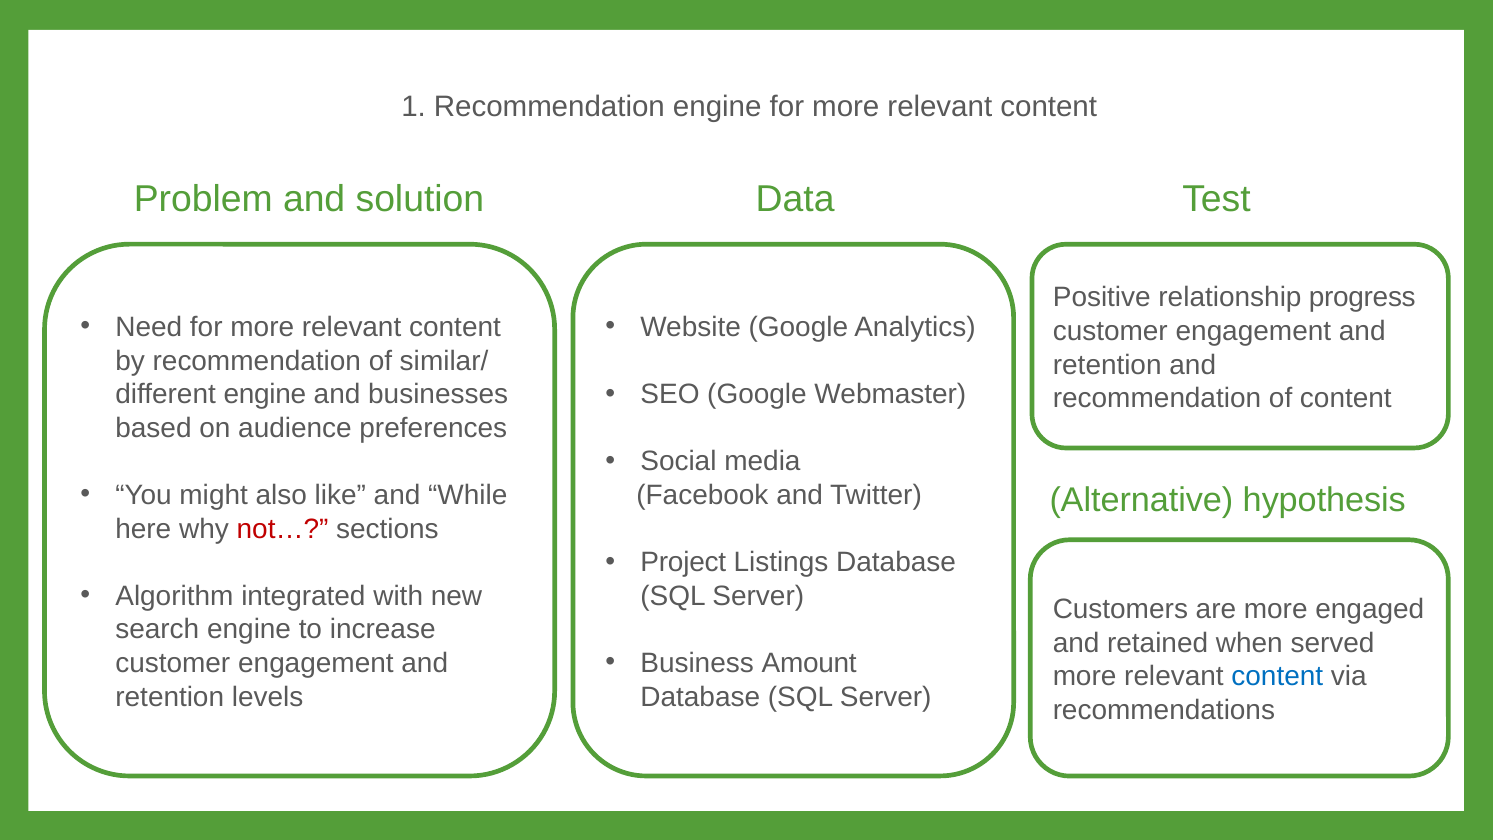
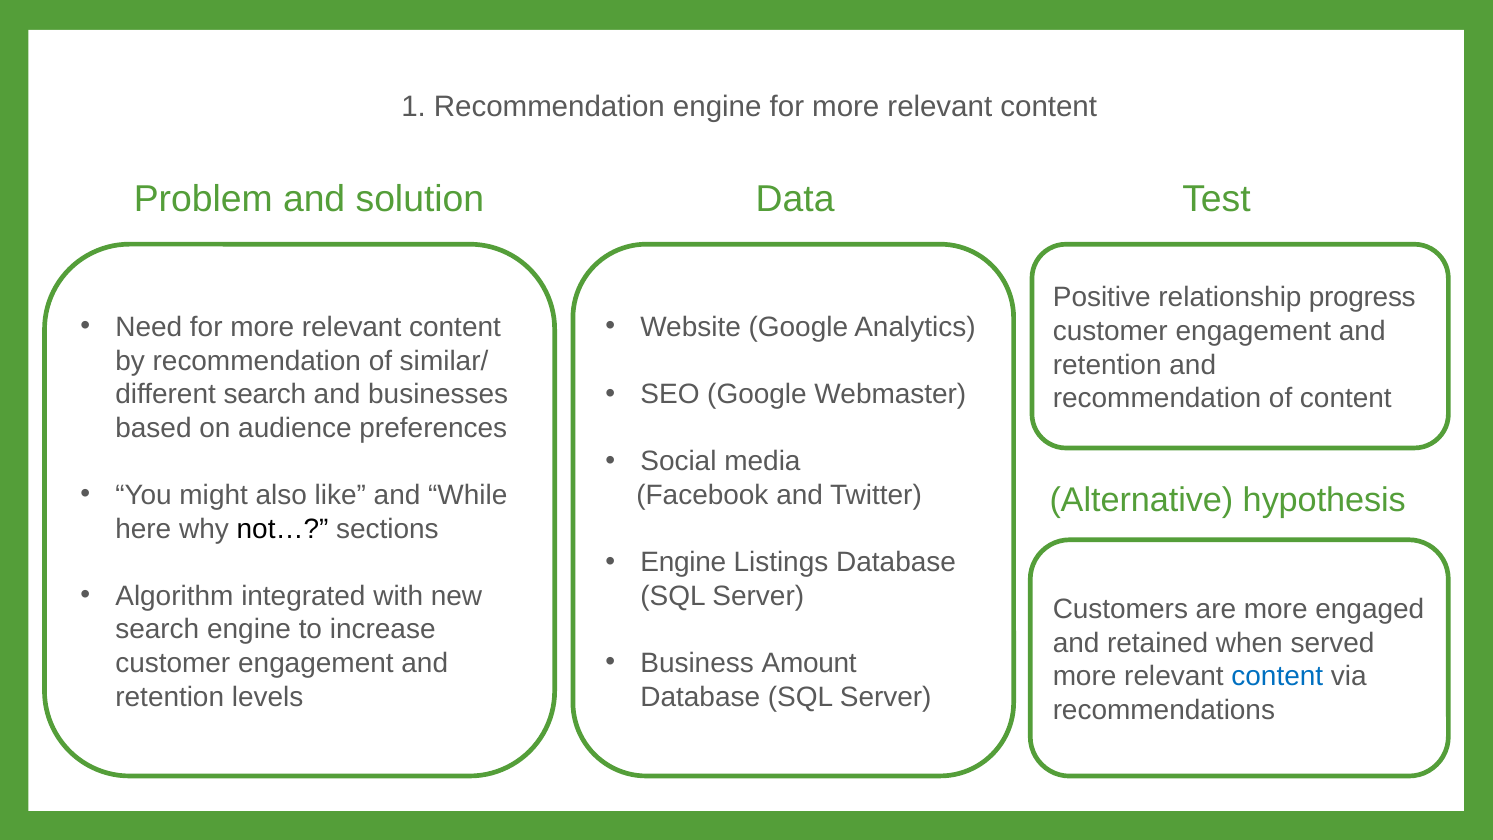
different engine: engine -> search (265, 394)
not… colour: red -> black (283, 529)
Project: Project -> Engine (683, 562)
